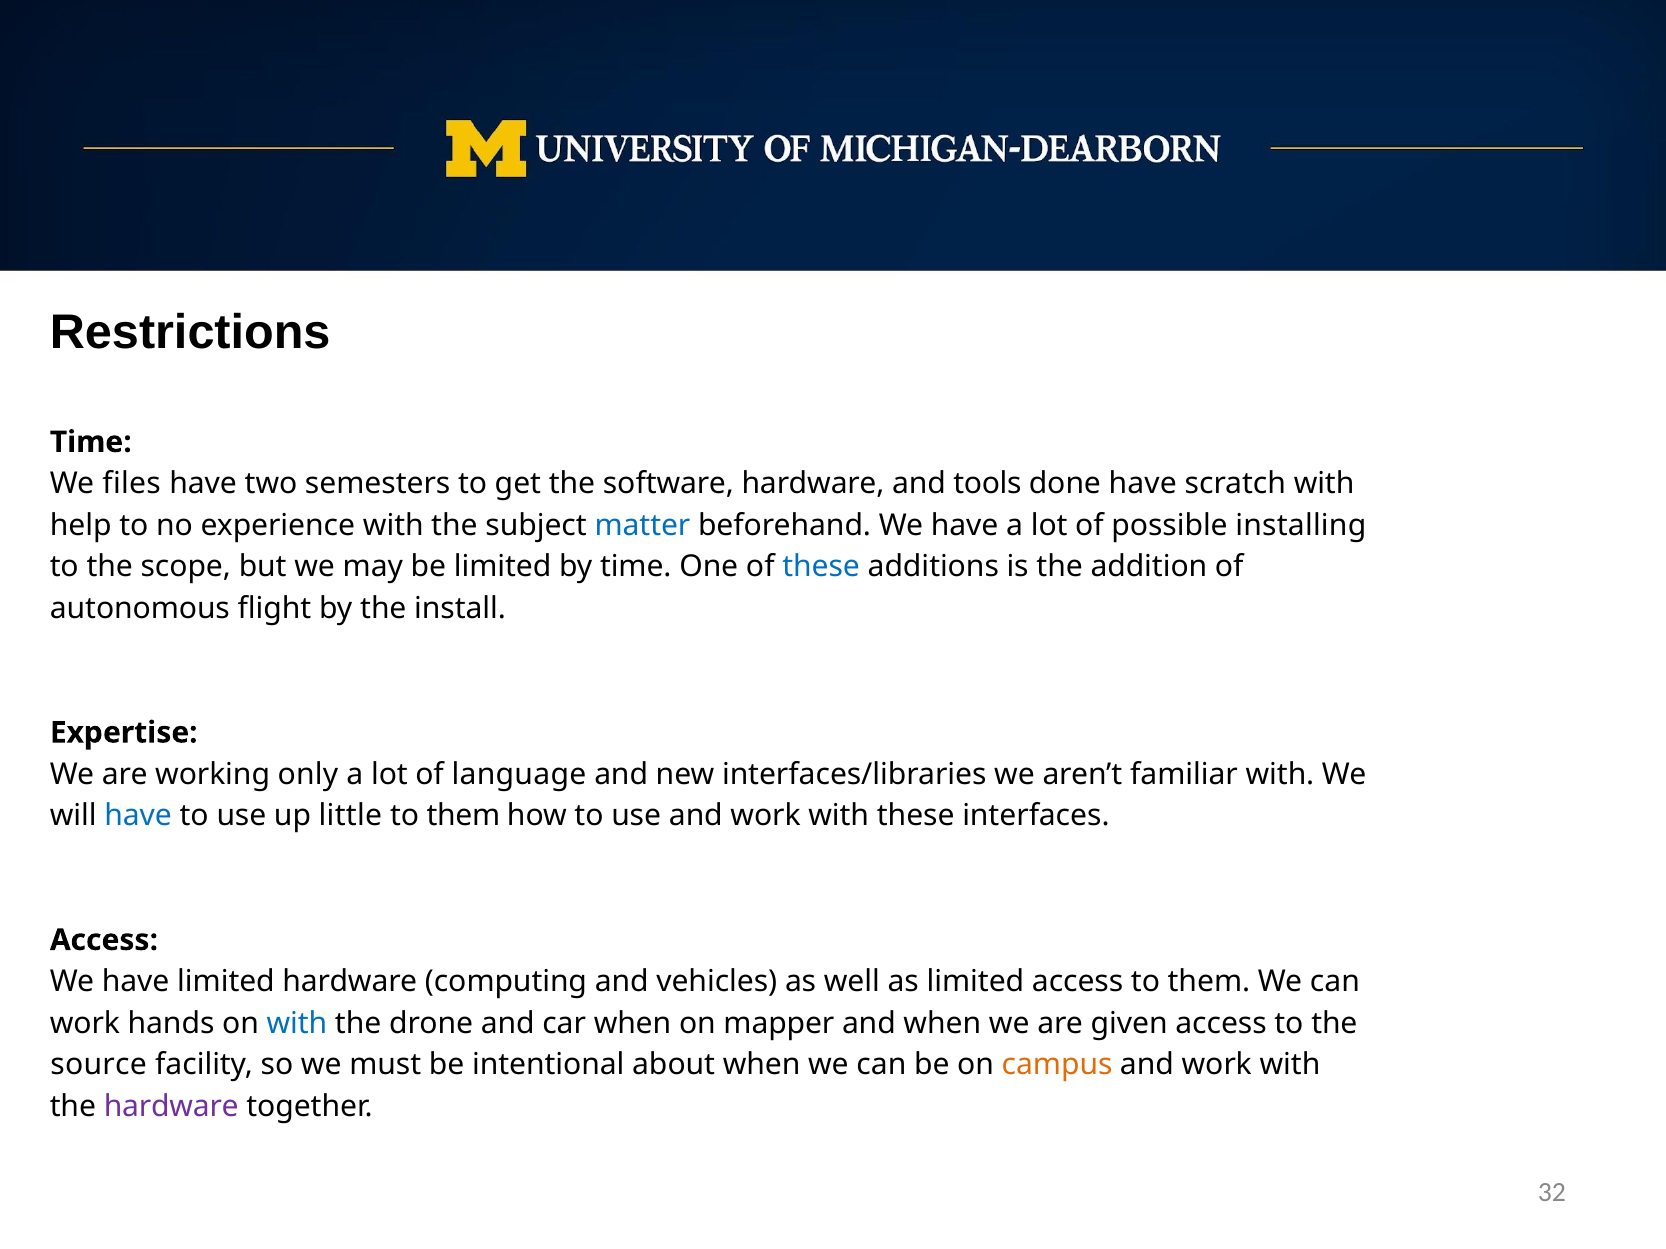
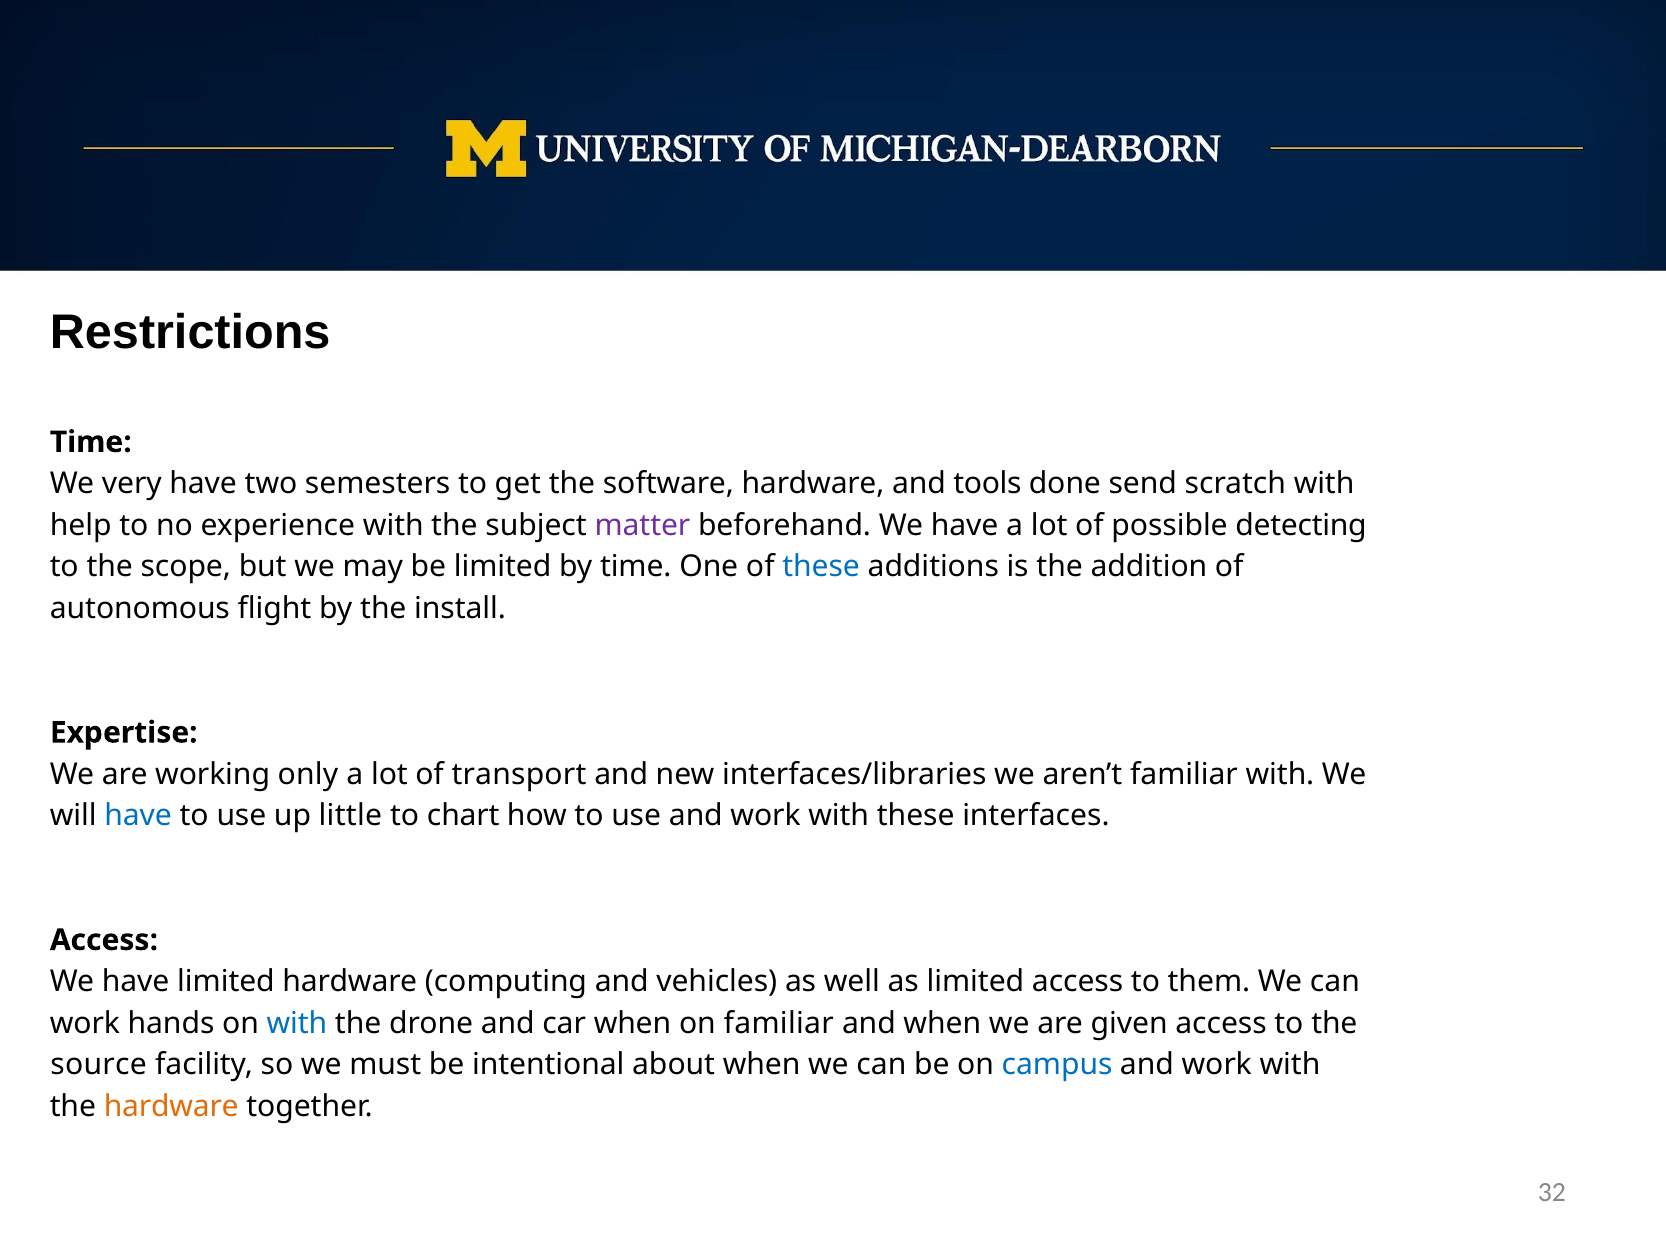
files: files -> very (132, 484)
done have: have -> send (1143, 484)
matter colour: blue -> purple (642, 525)
installing: installing -> detecting (1301, 525)
language: language -> transport (519, 774)
them: them -> chart (463, 816)
on mapper: mapper -> familiar (779, 1024)
campus colour: orange -> blue (1057, 1065)
hardware colour: purple -> orange (171, 1107)
